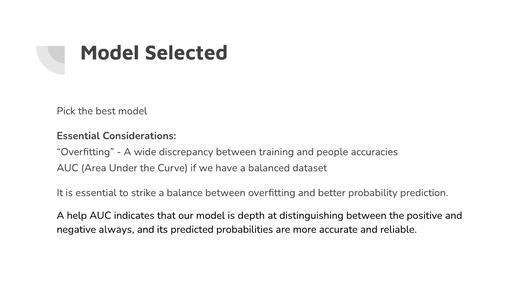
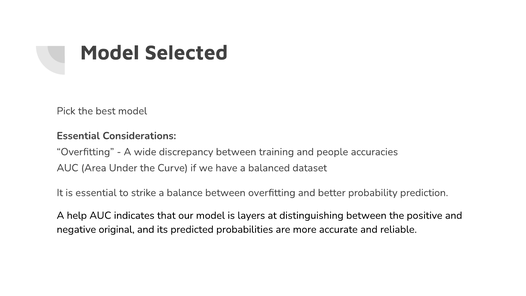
depth: depth -> layers (251, 215)
always: always -> original (117, 229)
